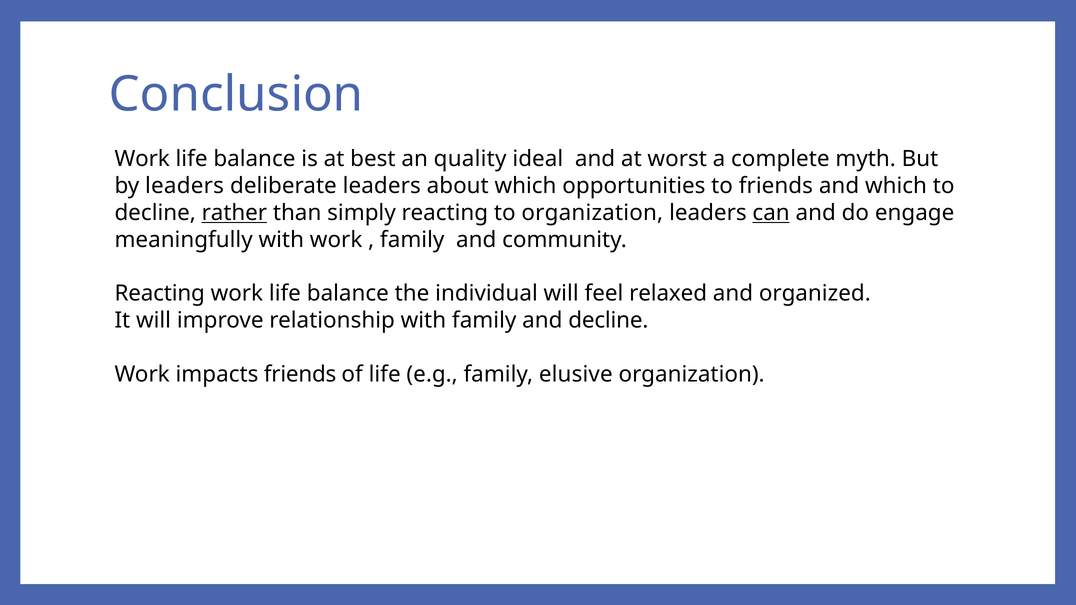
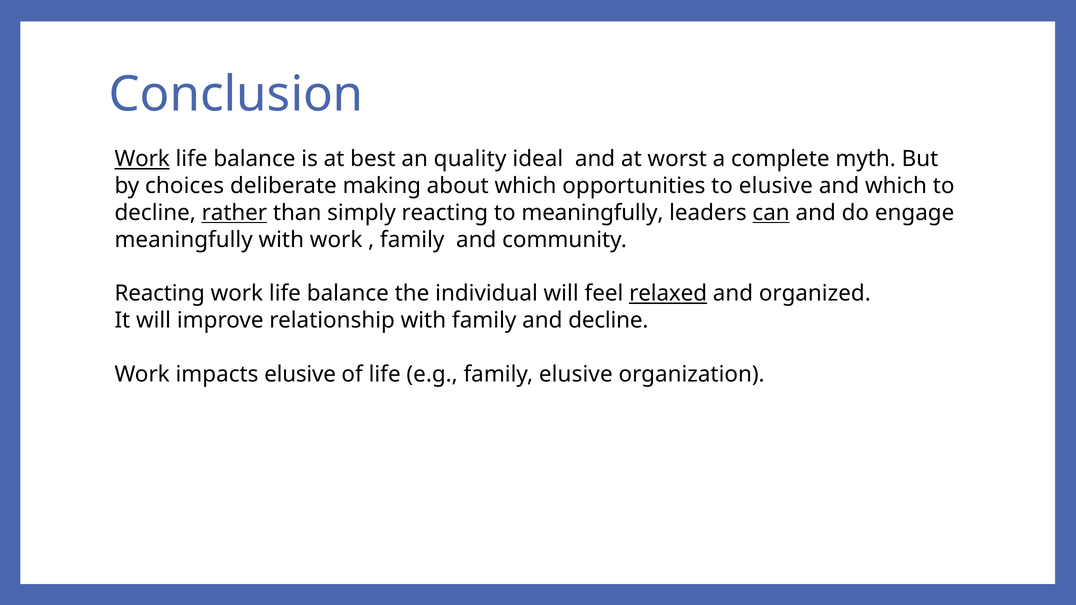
Work underline: none -> present (142, 159)
by leaders: leaders -> choices (185, 186)
deliberate leaders: leaders -> making (382, 186)
to friends: friends -> elusive (776, 186)
to organization: organization -> meaningfully (592, 213)
relaxed underline: none -> present (668, 294)
impacts friends: friends -> elusive (300, 374)
